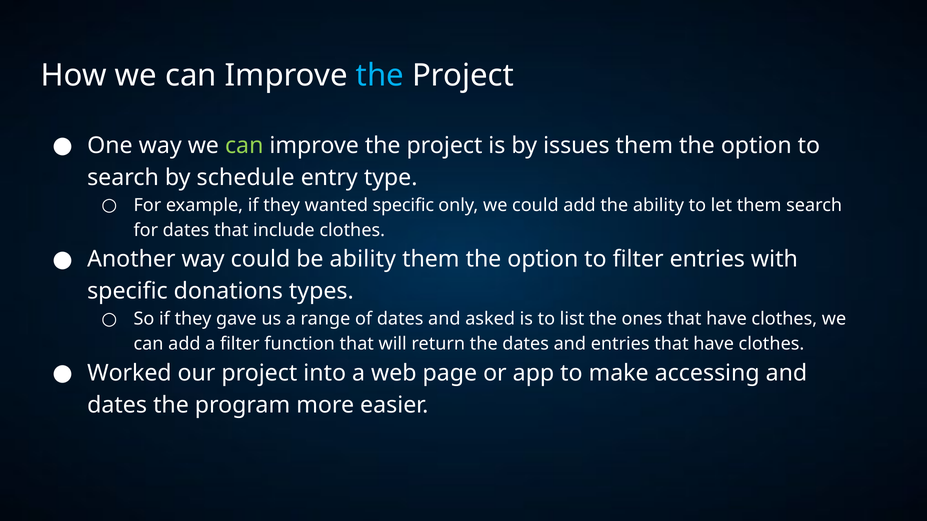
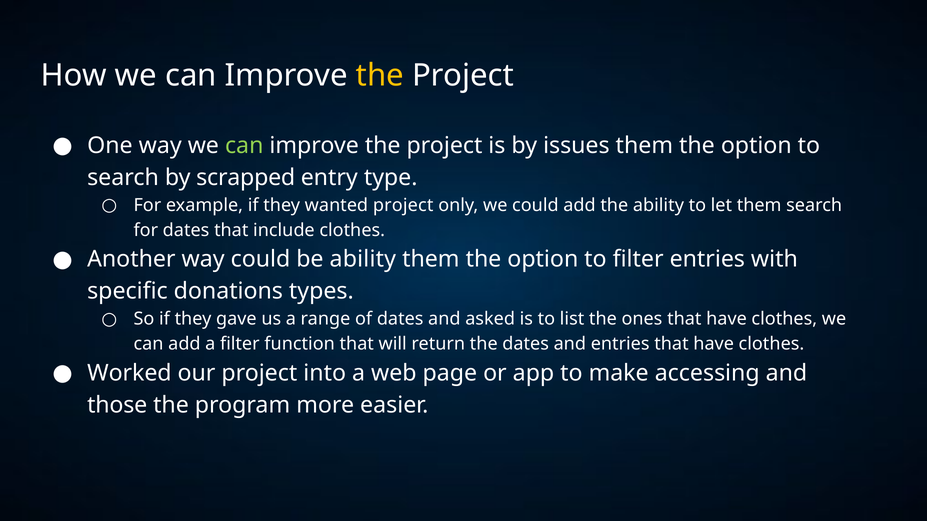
the colour: light blue -> yellow (380, 75)
schedule: schedule -> scrapped (246, 178)
wanted specific: specific -> project (403, 205)
dates: dates -> those (117, 405)
